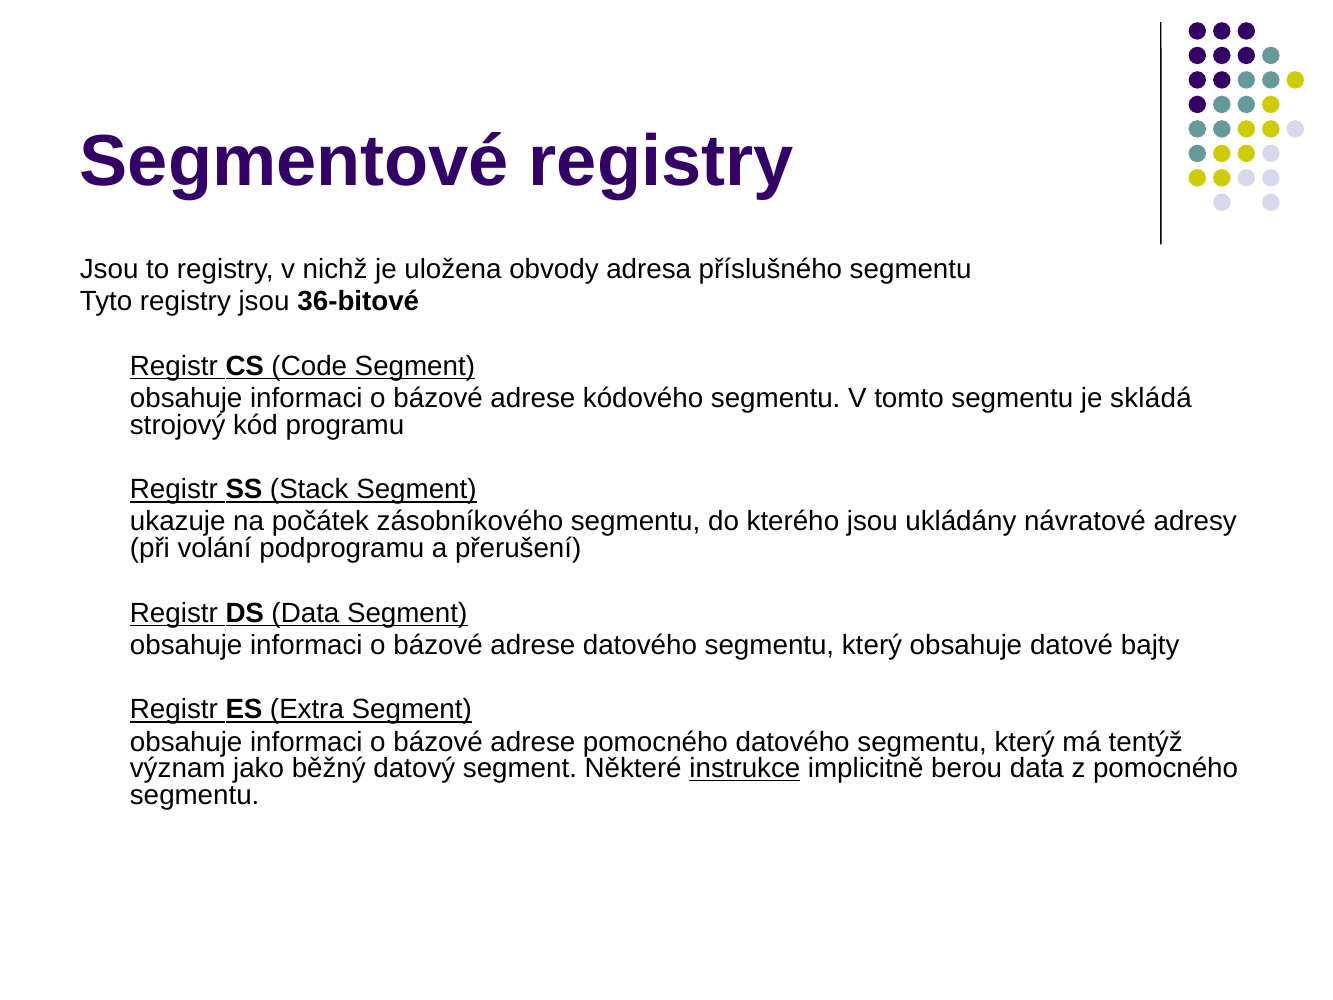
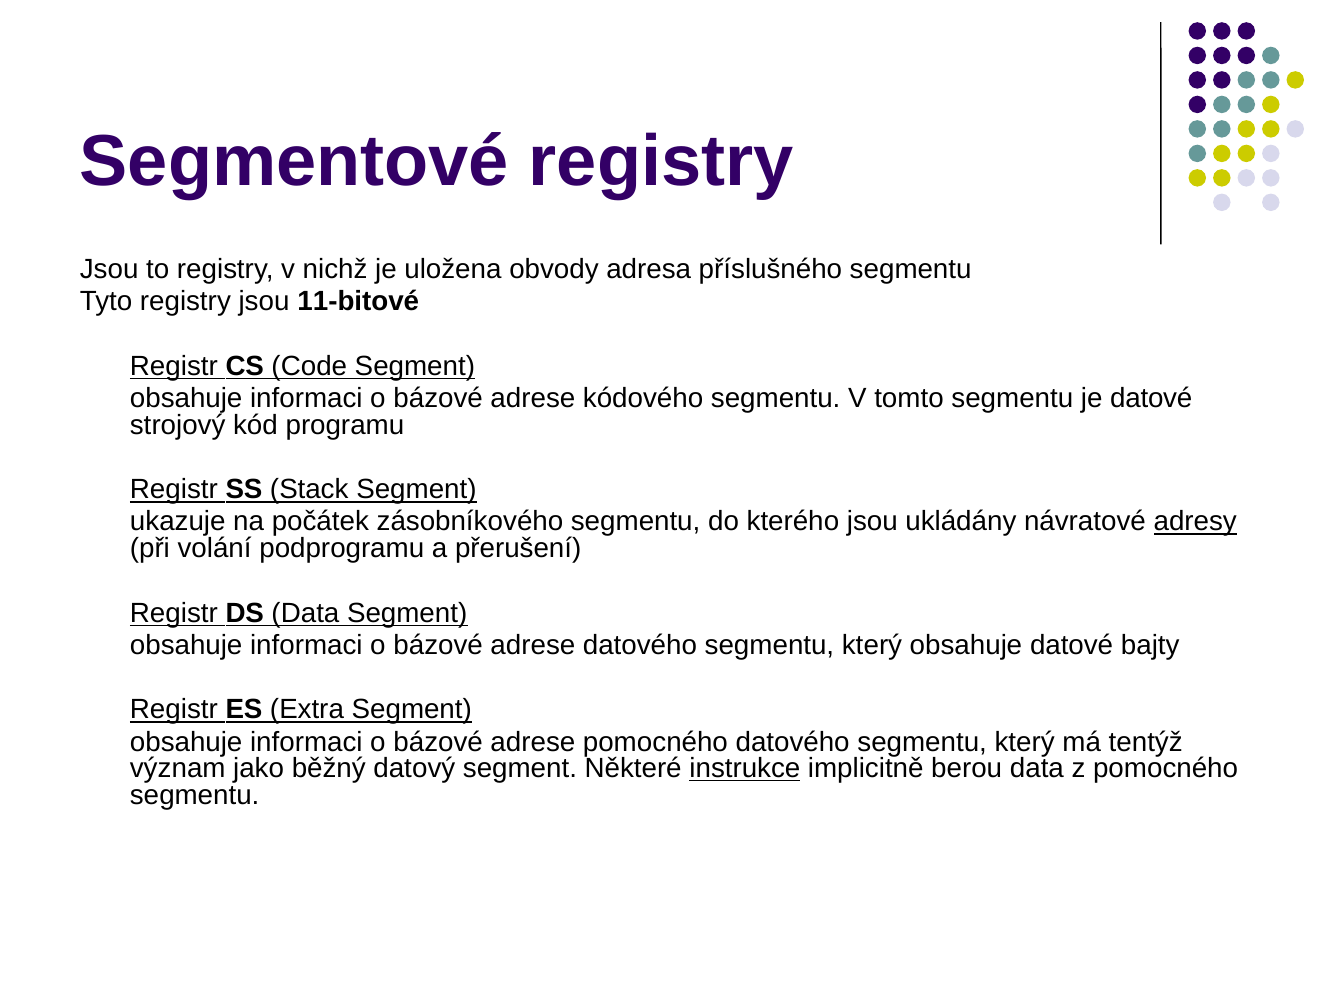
36-bitové: 36-bitové -> 11-bitové (358, 302)
je skládá: skládá -> datové (1151, 398)
adresy underline: none -> present (1195, 522)
